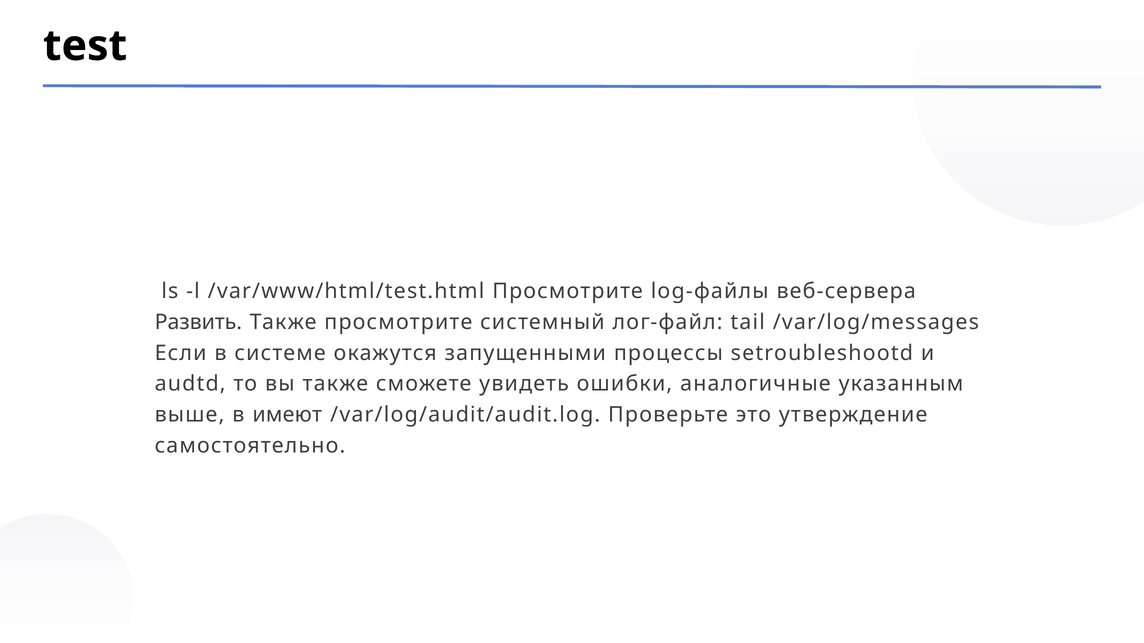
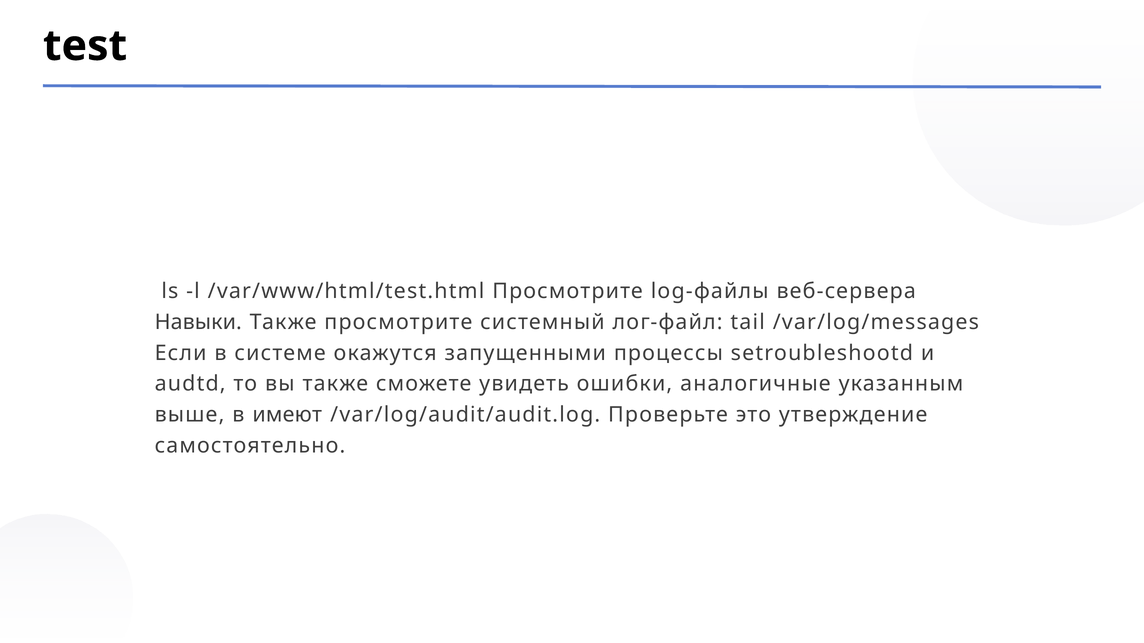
Развить: Развить -> Навыки (198, 322)
